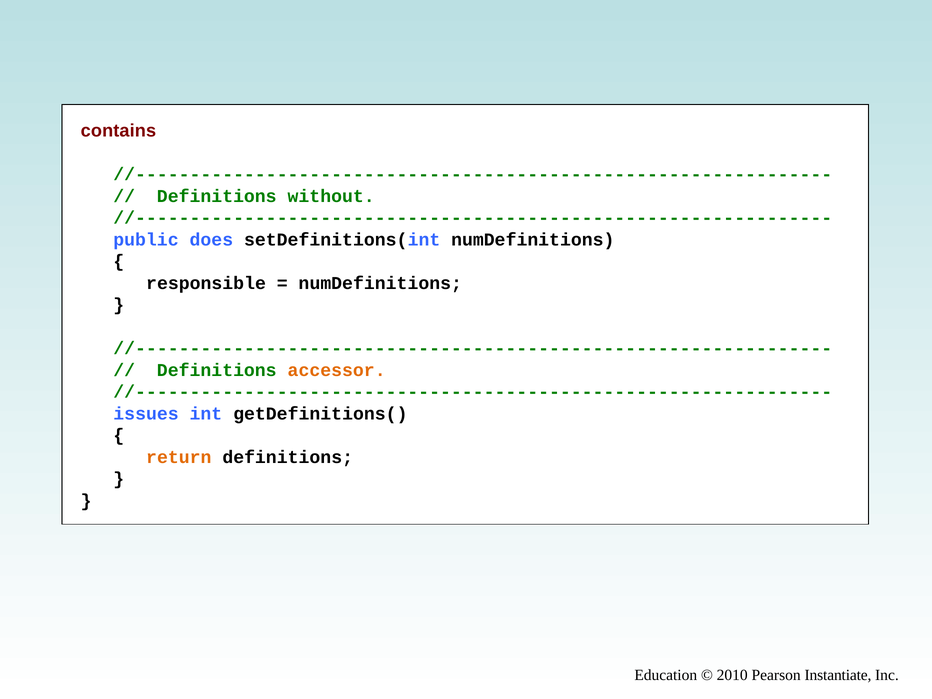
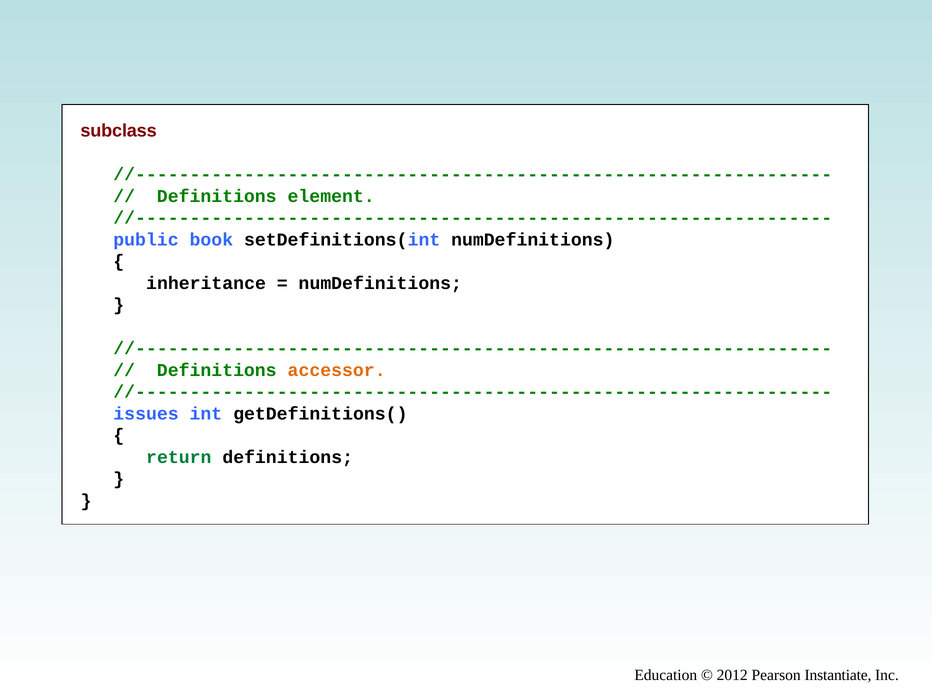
contains: contains -> subclass (119, 131)
without: without -> element (331, 196)
does: does -> book (211, 240)
responsible: responsible -> inheritance (206, 283)
return colour: orange -> green (179, 457)
2010: 2010 -> 2012 (732, 675)
